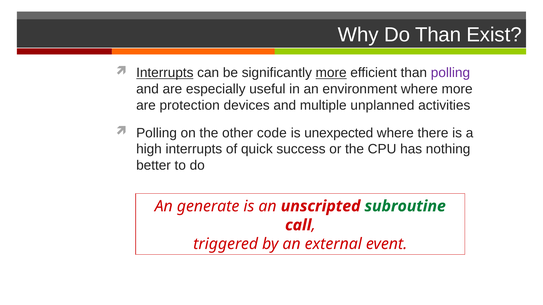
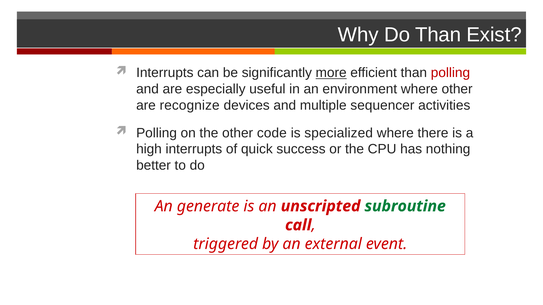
Interrupts underline: present -> none (165, 73)
polling colour: purple -> red (450, 73)
where more: more -> other (457, 89)
protection: protection -> recognize (190, 105)
unplanned: unplanned -> sequencer (382, 105)
unexpected: unexpected -> specialized (339, 133)
